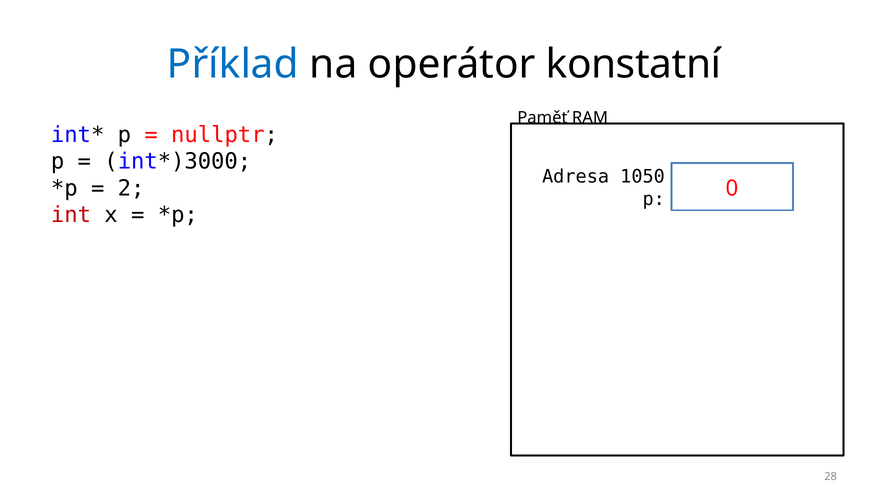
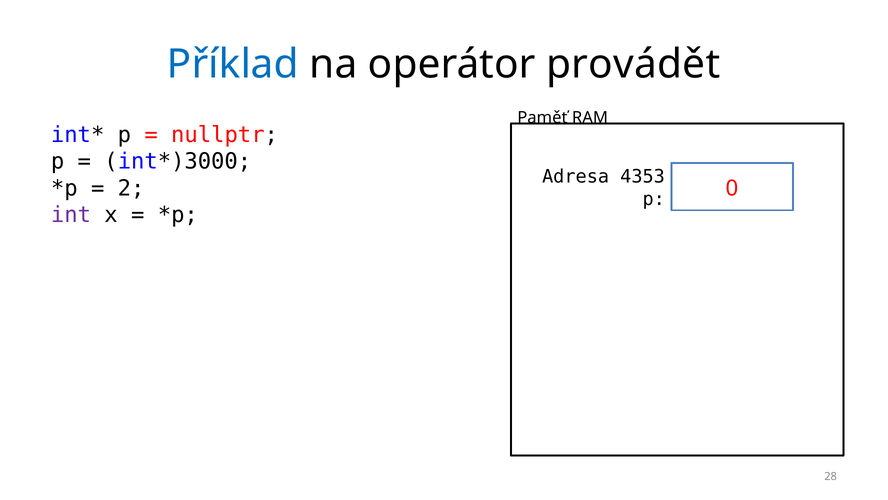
konstatní: konstatní -> provádět (633, 64)
1050: 1050 -> 4353 (643, 177)
int colour: red -> purple (71, 215)
